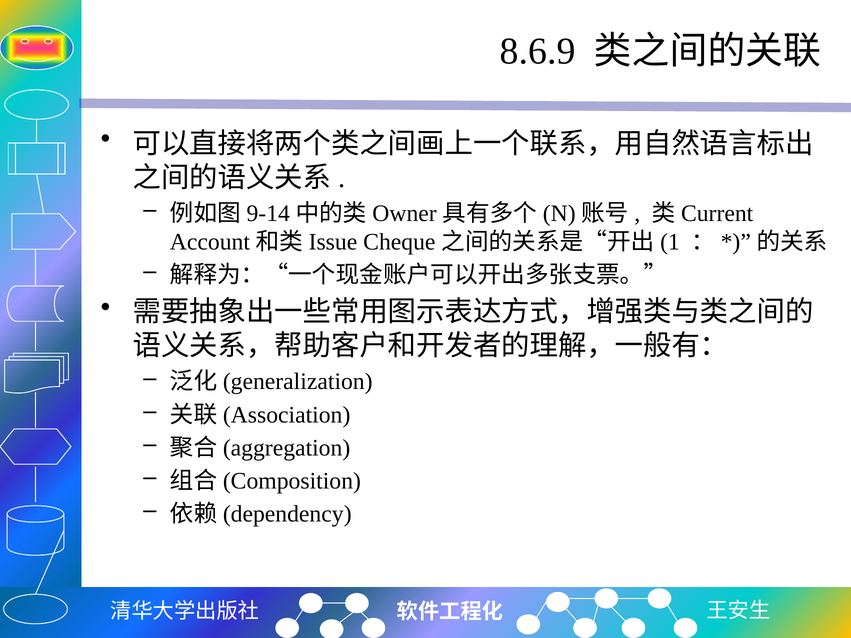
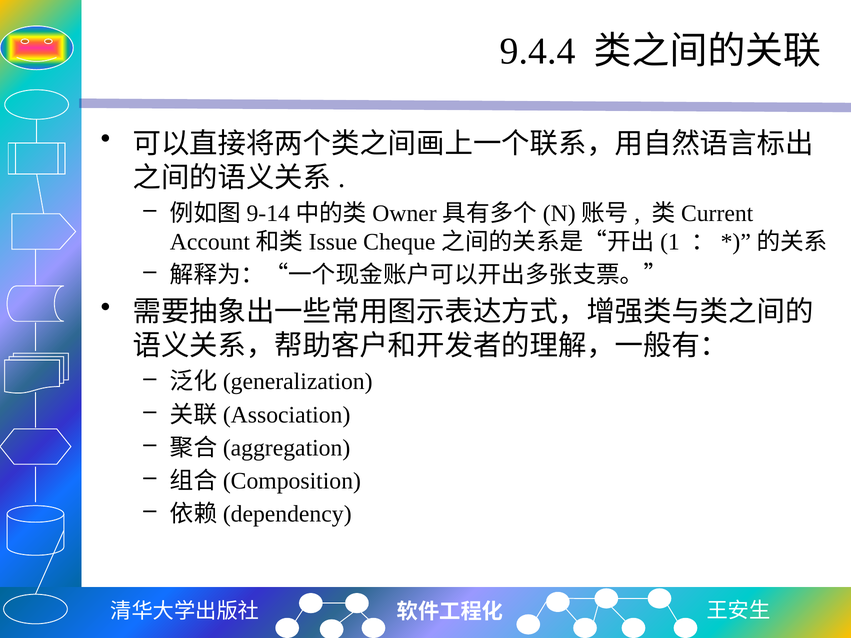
8.6.9: 8.6.9 -> 9.4.4 (538, 51)
